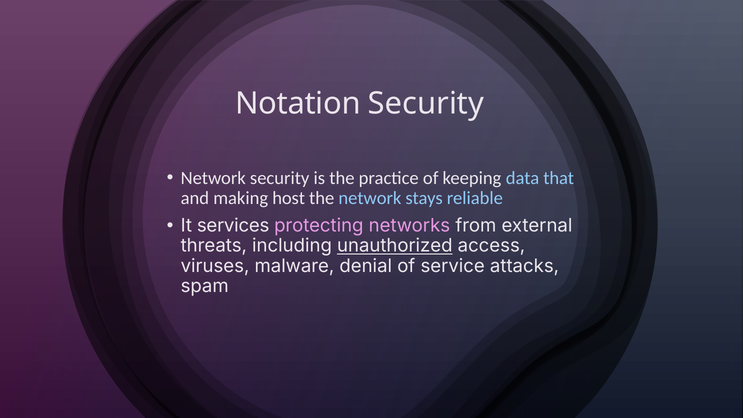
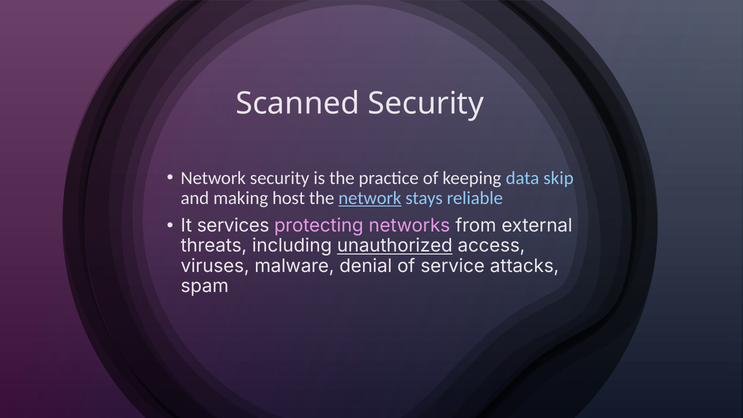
Notation: Notation -> Scanned (298, 103)
that: that -> skip (559, 178)
network underline: none -> present (370, 198)
